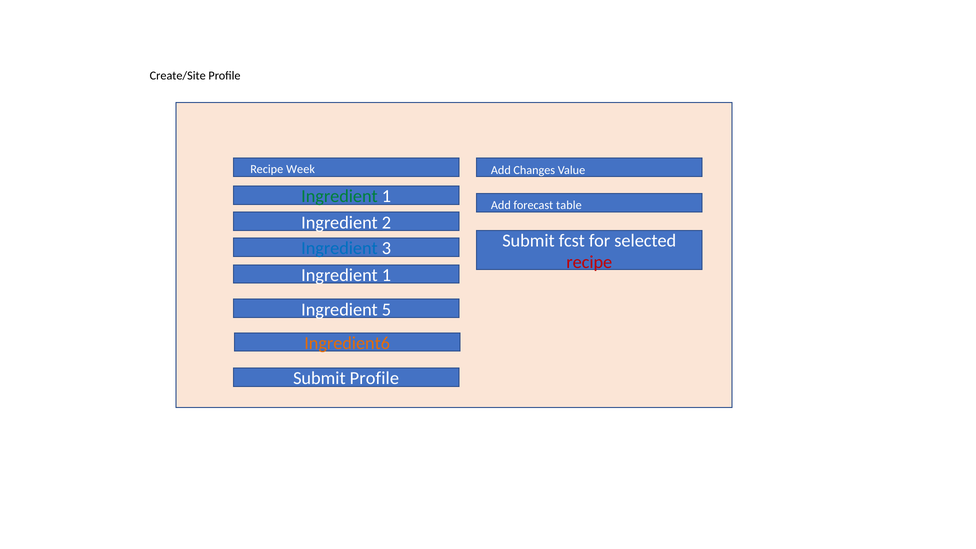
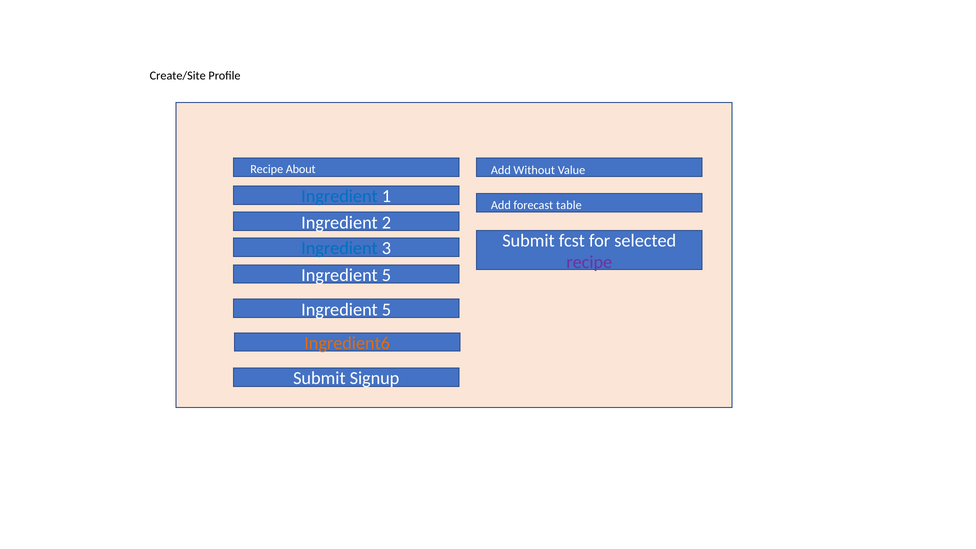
Week: Week -> About (301, 169)
Changes: Changes -> Without (534, 170)
Ingredient colour: green -> blue (339, 196)
recipe colour: red -> purple (589, 262)
1: 1 -> 5 (386, 275)
Submit Profile: Profile -> Signup (374, 378)
